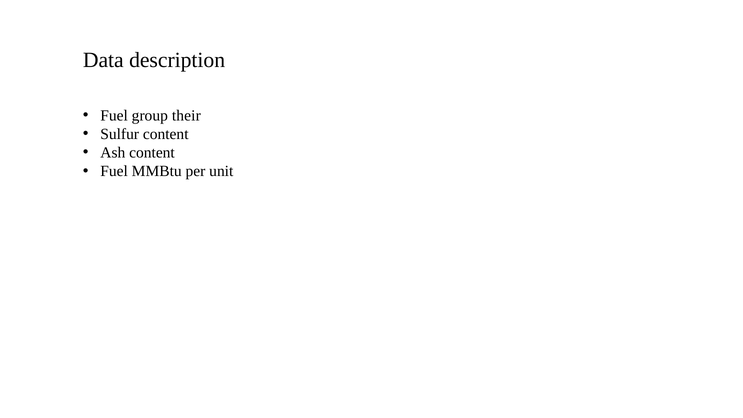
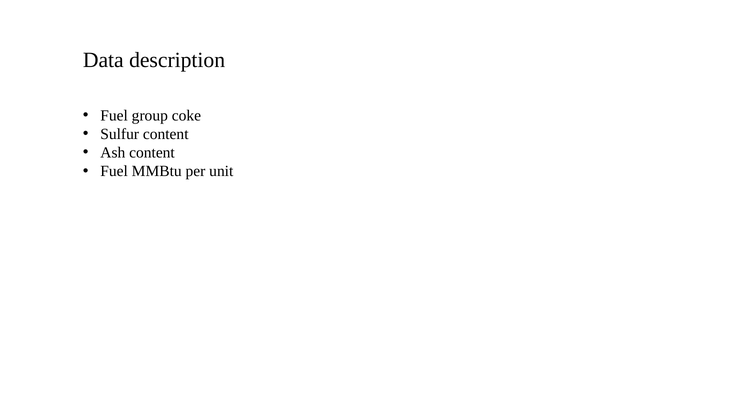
their: their -> coke (186, 116)
